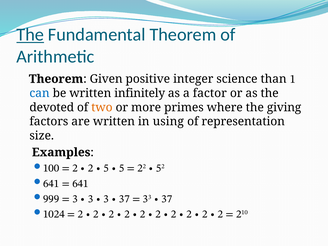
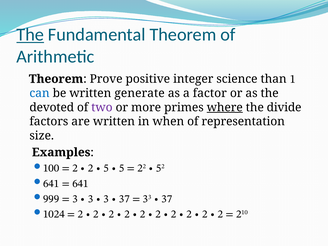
Given: Given -> Prove (106, 79)
infinitely: infinitely -> generate (140, 93)
two colour: orange -> purple (102, 107)
where underline: none -> present (225, 107)
giving: giving -> divide (284, 107)
using: using -> when (168, 122)
